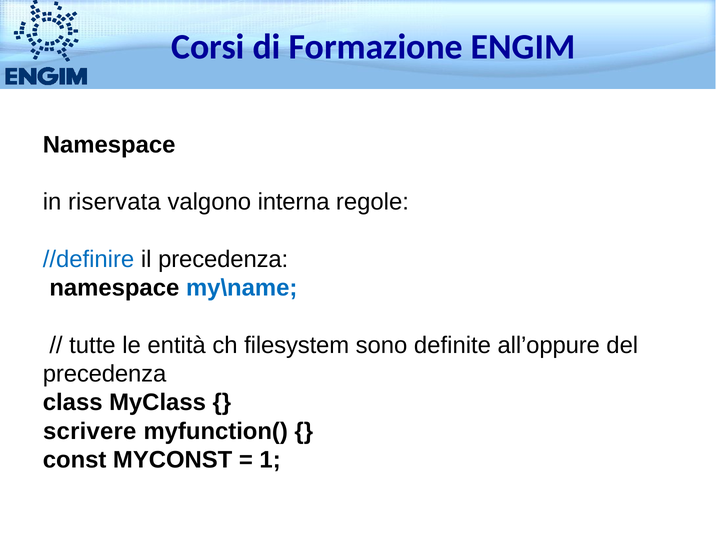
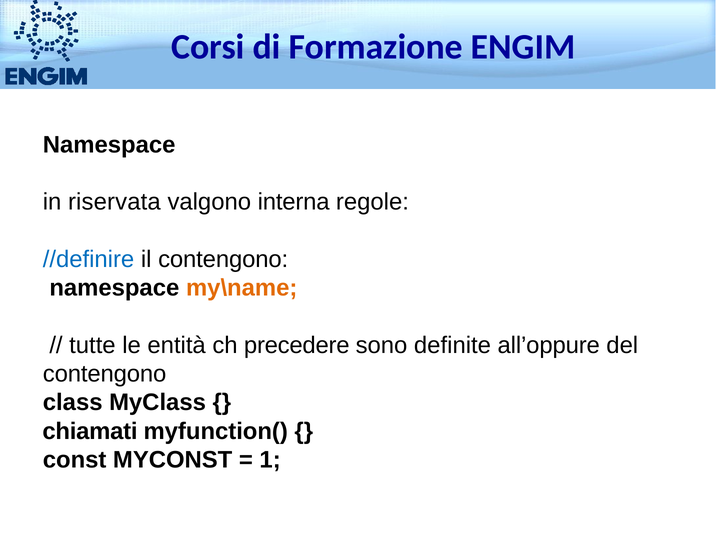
il precedenza: precedenza -> contengono (223, 259)
my\name colour: blue -> orange (242, 288)
filesystem: filesystem -> precedere (297, 345)
precedenza: precedenza -> contengono (105, 374)
scrivere: scrivere -> chiamati (90, 431)
